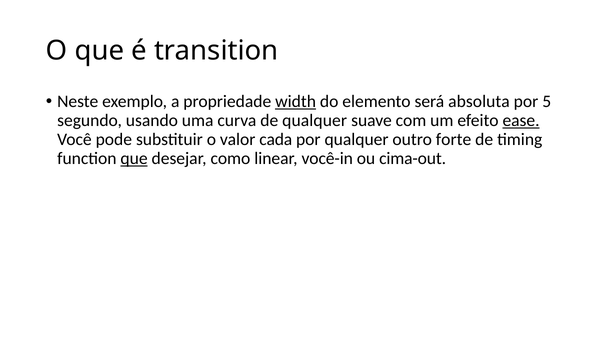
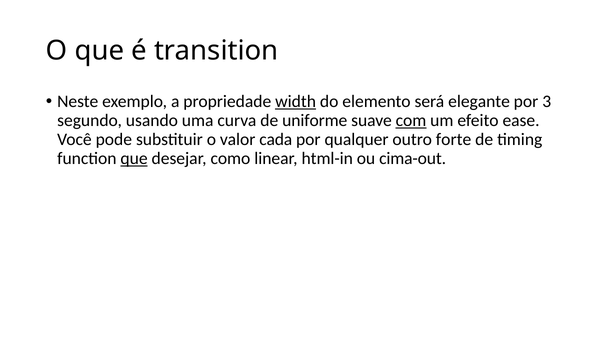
absoluta: absoluta -> elegante (479, 102)
5: 5 -> 3 (547, 102)
de qualquer: qualquer -> uniforme (315, 121)
com underline: none -> present (411, 121)
ease underline: present -> none (521, 121)
você-in: você-in -> html-in (327, 159)
